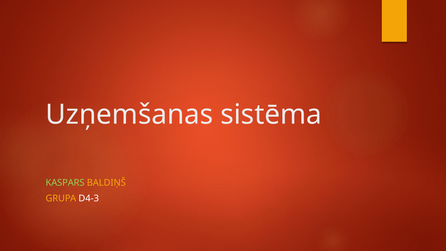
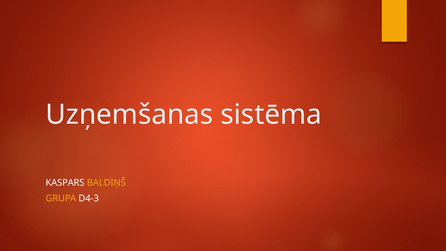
KASPARS colour: light green -> white (65, 183)
